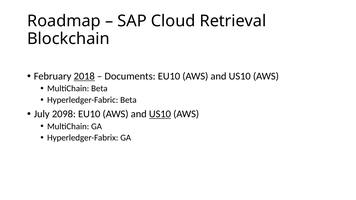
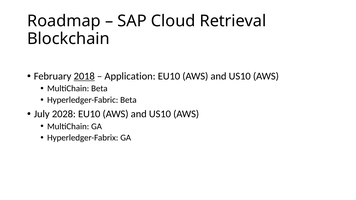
Documents: Documents -> Application (130, 76)
2098: 2098 -> 2028 (64, 114)
US10 underline: present -> none (160, 114)
